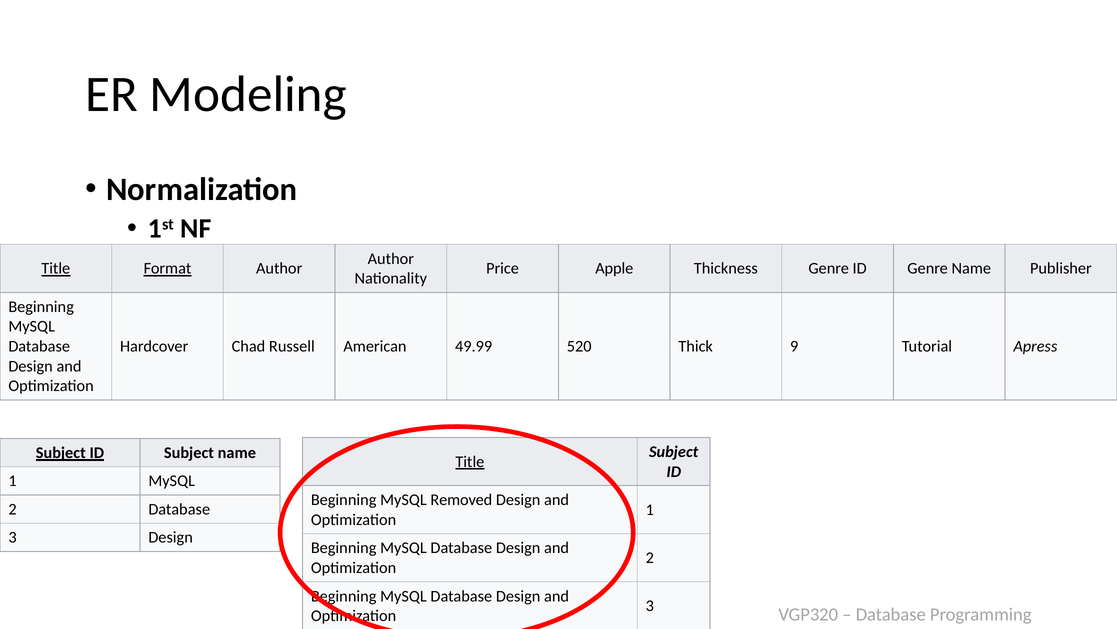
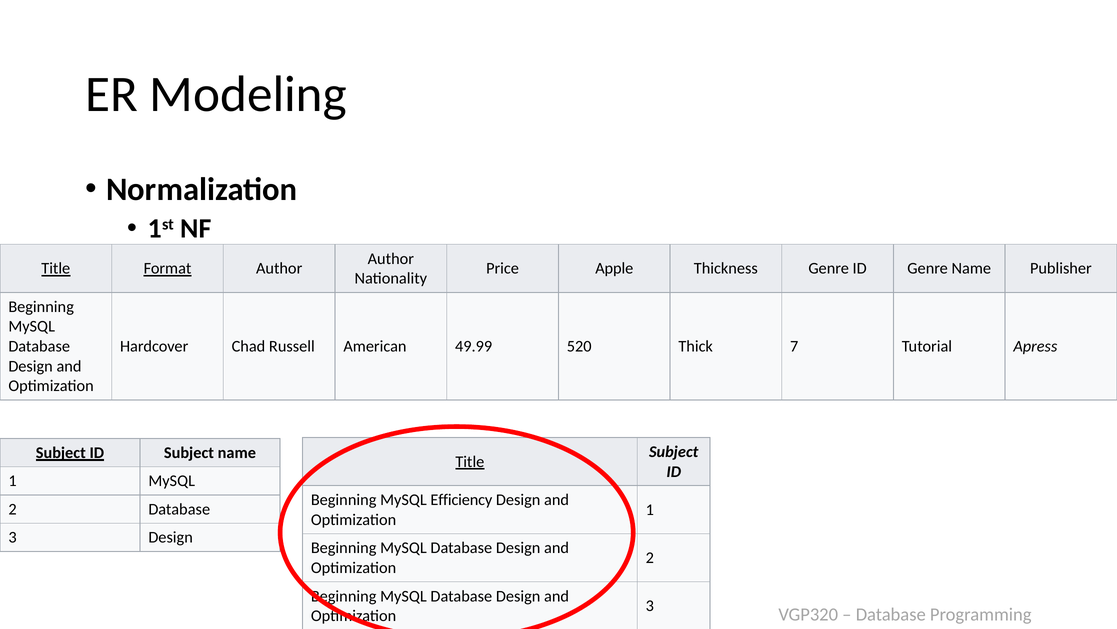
9: 9 -> 7 (794, 346)
Removed: Removed -> Efficiency (461, 499)
